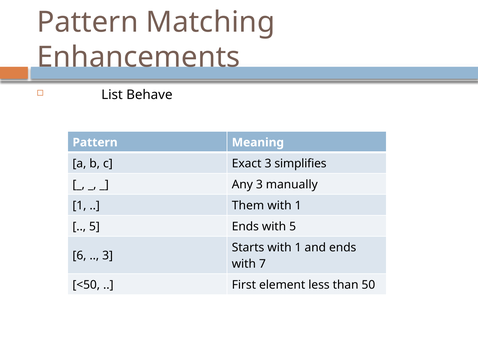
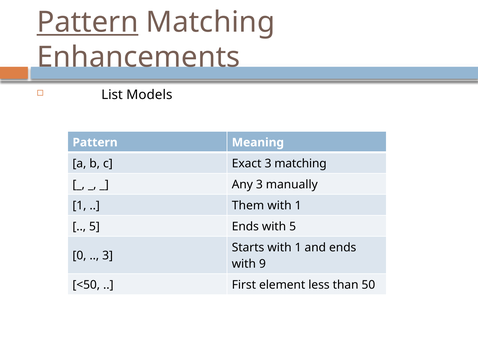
Pattern underline: none -> present (88, 22)
Behave: Behave -> Models (149, 95)
3 simplifies: simplifies -> matching (301, 164)
6: 6 -> 0 (79, 256)
7: 7 -> 9 (262, 264)
